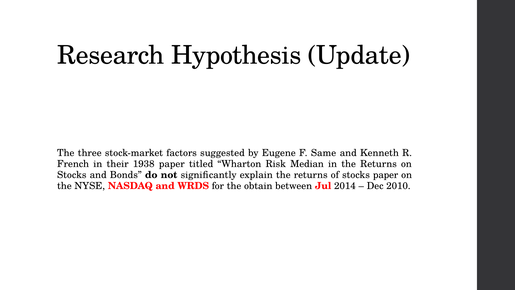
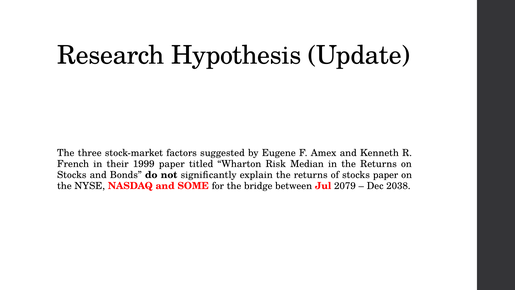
Same: Same -> Amex (324, 153)
1938: 1938 -> 1999 (144, 164)
WRDS: WRDS -> SOME (193, 186)
obtain: obtain -> bridge (258, 186)
2014: 2014 -> 2079 (345, 186)
2010: 2010 -> 2038 (398, 186)
